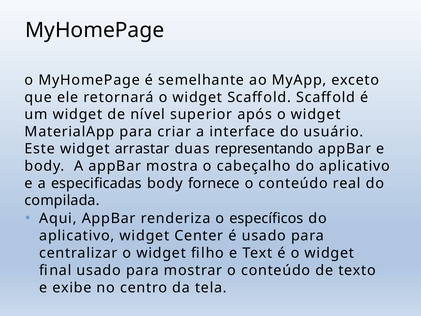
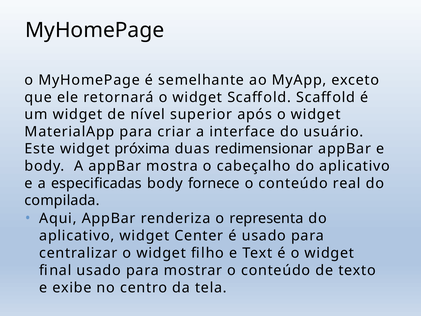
arrastar: arrastar -> próxima (142, 149)
representando: representando -> redimensionar (264, 149)
específicos: específicos -> representa (266, 218)
